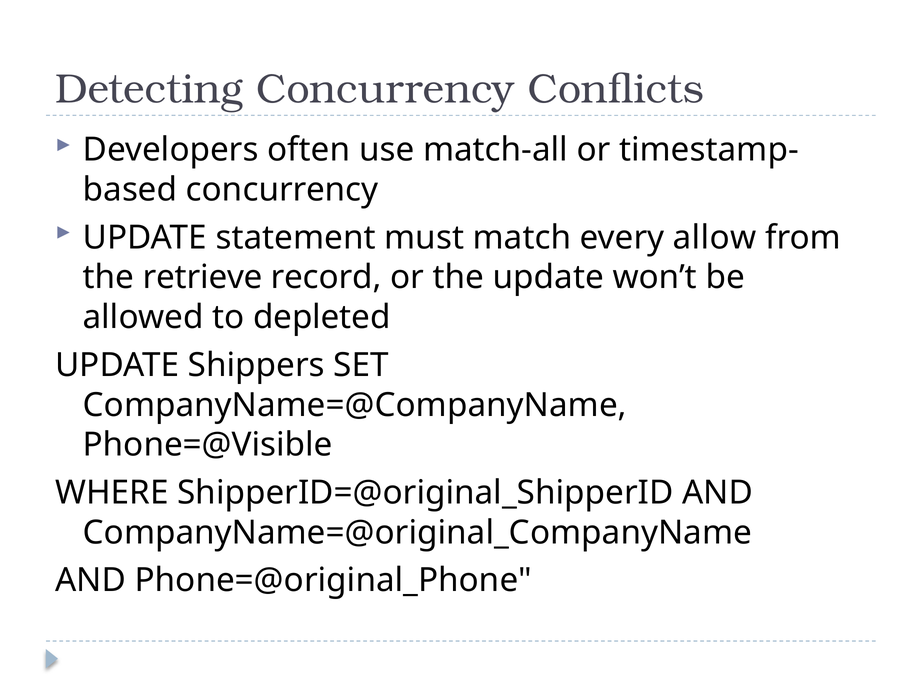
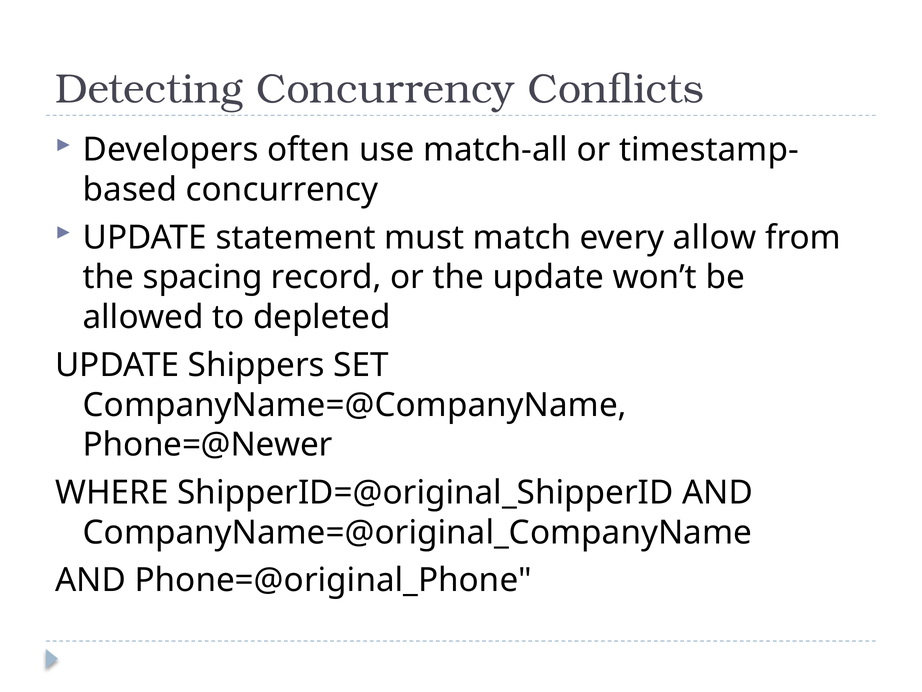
retrieve: retrieve -> spacing (203, 277)
Phone=@Visible: Phone=@Visible -> Phone=@Newer (208, 445)
